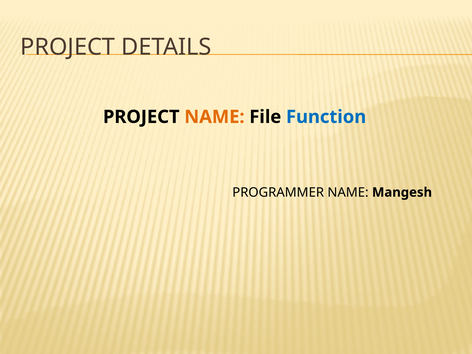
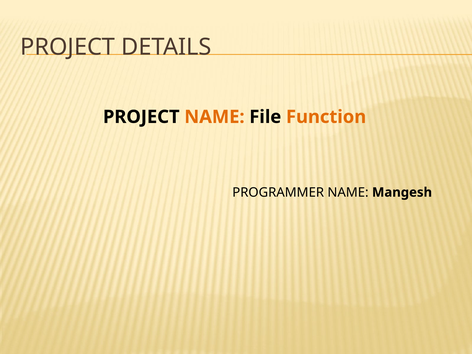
Function colour: blue -> orange (326, 117)
